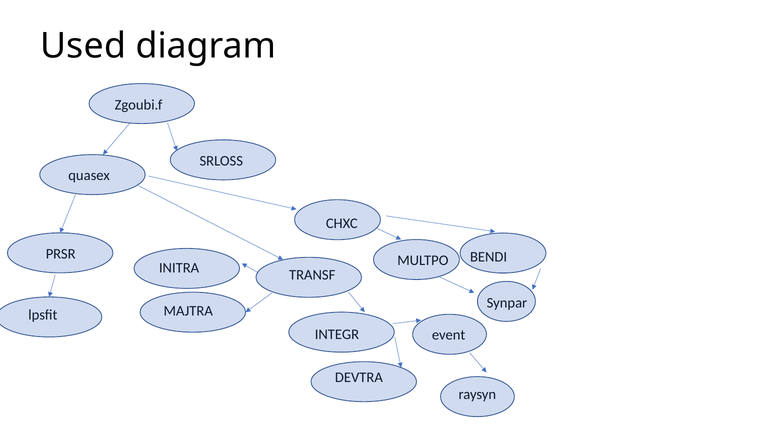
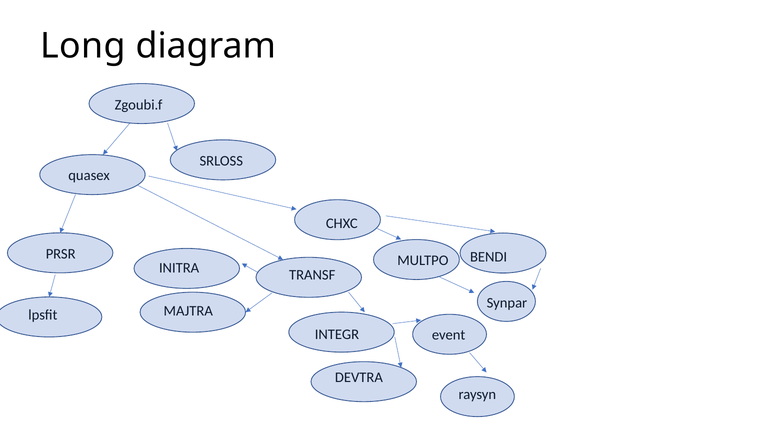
Used: Used -> Long (83, 46)
